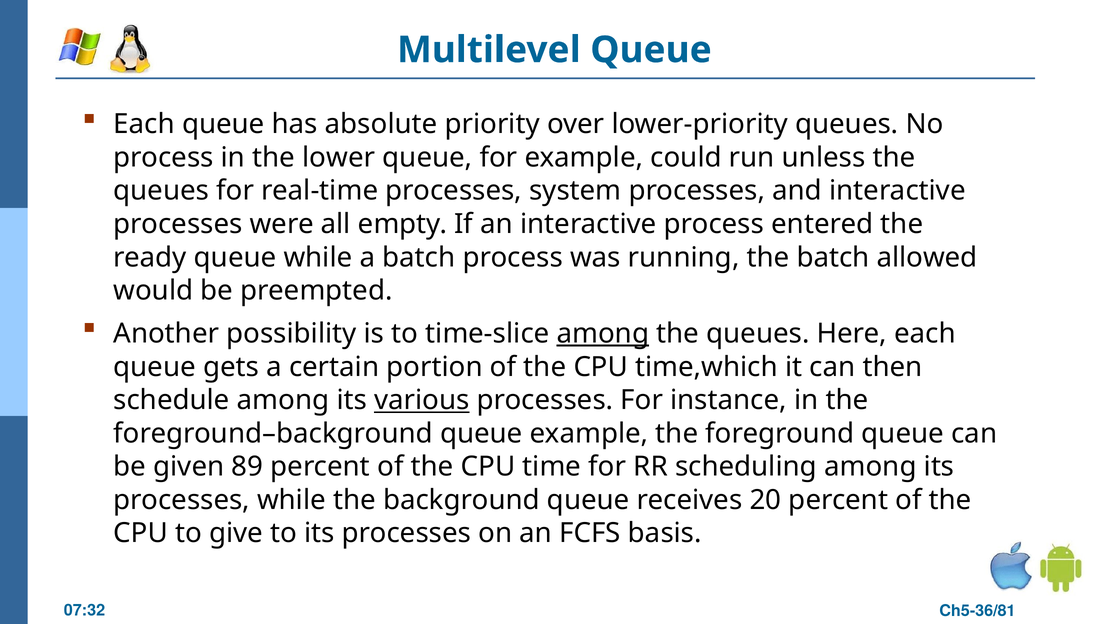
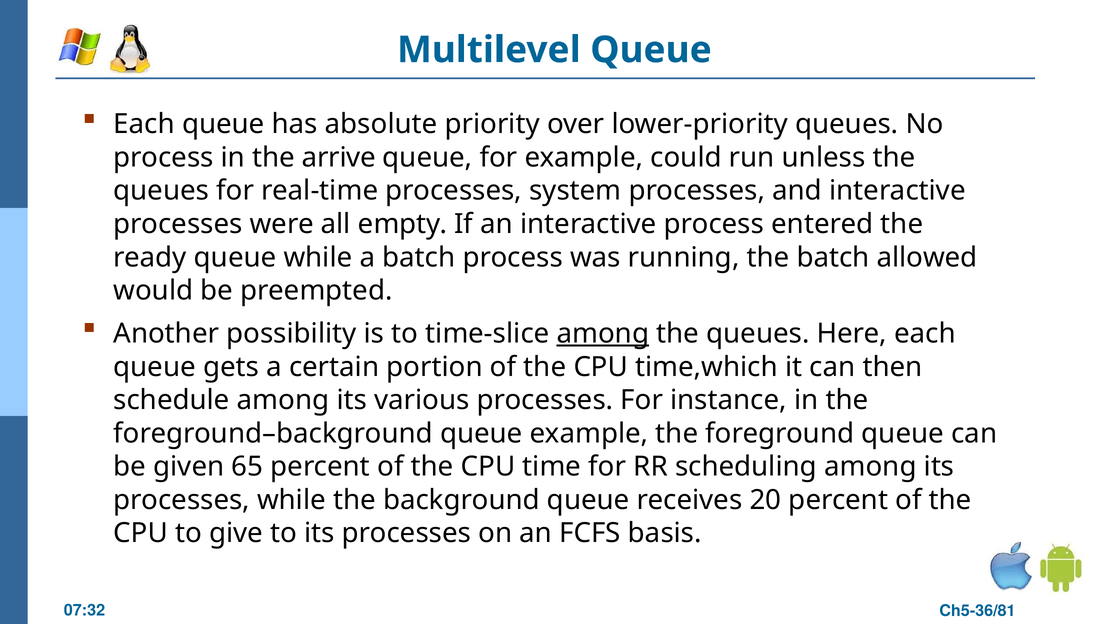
lower: lower -> arrive (339, 157)
various underline: present -> none (422, 400)
89: 89 -> 65 (247, 467)
